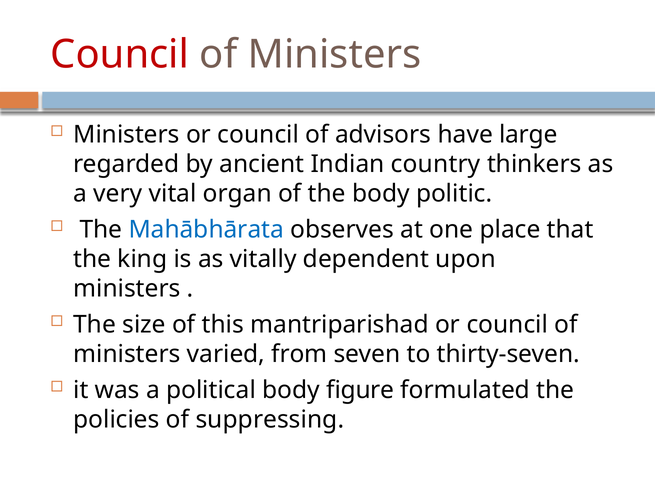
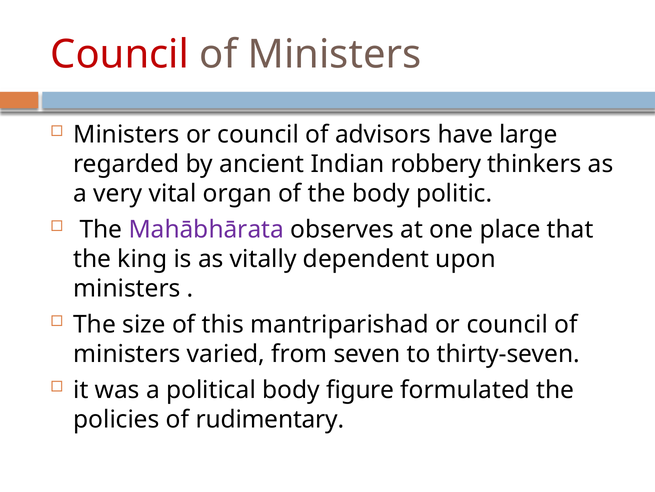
country: country -> robbery (436, 164)
Mahābhārata colour: blue -> purple (206, 229)
suppressing: suppressing -> rudimentary (270, 419)
